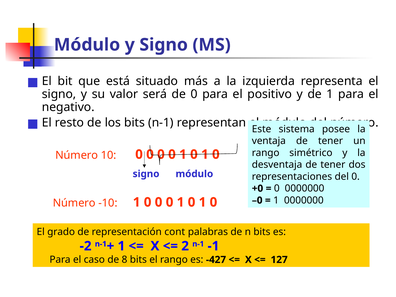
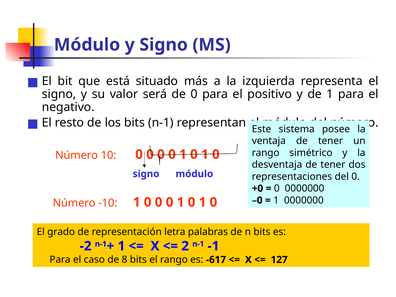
cont: cont -> letra (175, 232)
-427: -427 -> -617 (216, 260)
